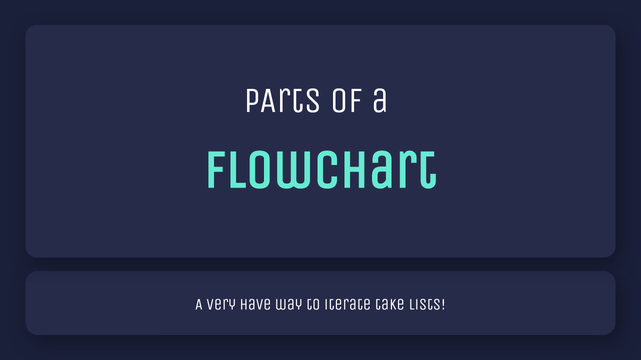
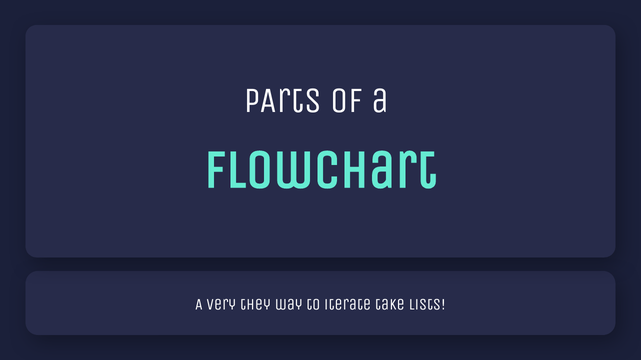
have: have -> they (255, 305)
